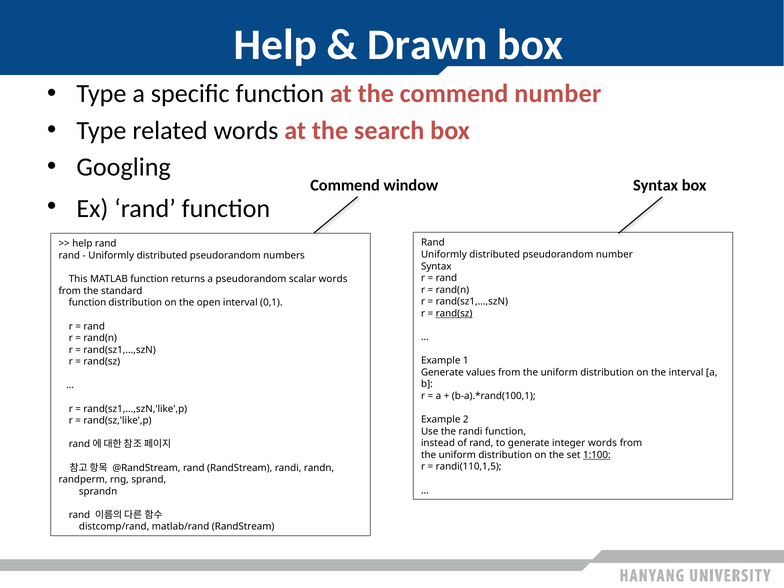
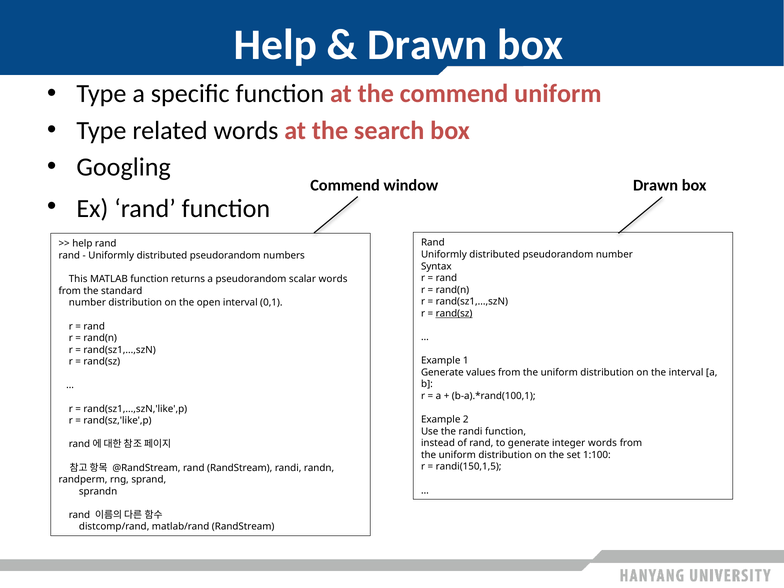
commend number: number -> uniform (558, 94)
window Syntax: Syntax -> Drawn (656, 186)
function: function -> number (87, 303)
1:100 underline: present -> none (597, 455)
randi(110,1,5: randi(110,1,5 -> randi(150,1,5 (469, 467)
